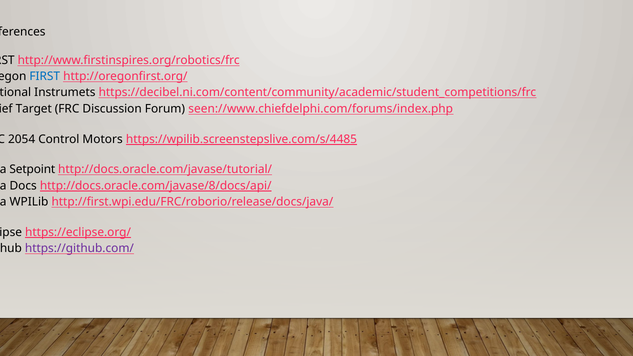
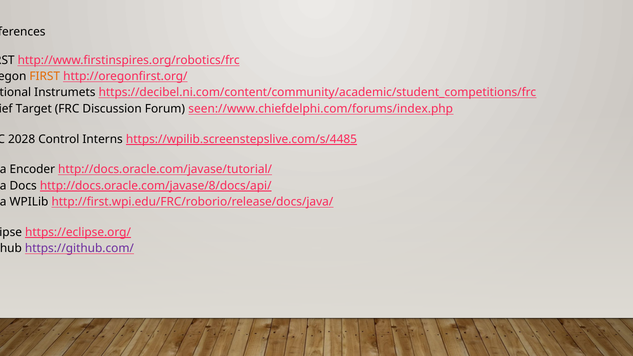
FIRST colour: blue -> orange (45, 76)
2054: 2054 -> 2028 (22, 139)
Motors: Motors -> Interns (103, 139)
Setpoint: Setpoint -> Encoder (32, 170)
